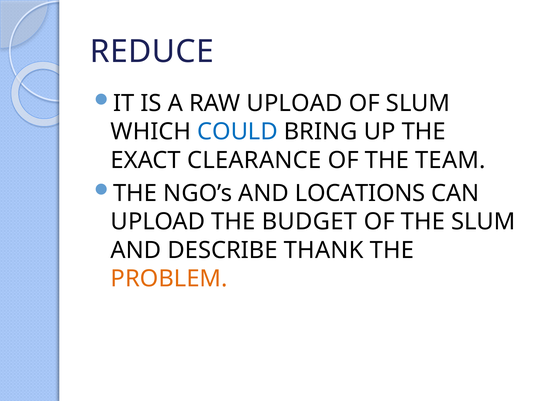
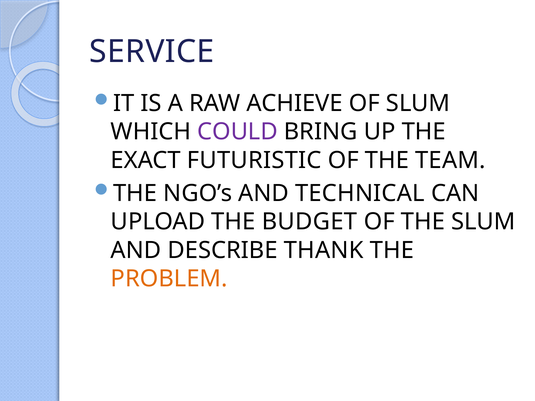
REDUCE: REDUCE -> SERVICE (152, 52)
RAW UPLOAD: UPLOAD -> ACHIEVE (295, 103)
COULD colour: blue -> purple (237, 132)
CLEARANCE: CLEARANCE -> FUTURISTIC (254, 160)
LOCATIONS: LOCATIONS -> TECHNICAL (360, 193)
